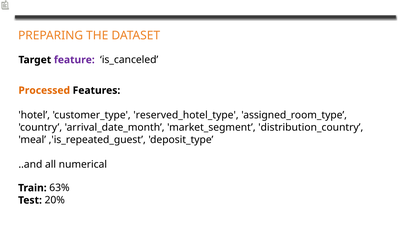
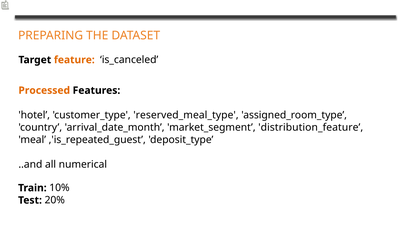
feature colour: purple -> orange (74, 60)
reserved_hotel_type: reserved_hotel_type -> reserved_meal_type (186, 115)
distribution_country: distribution_country -> distribution_feature (311, 128)
63%: 63% -> 10% (59, 188)
